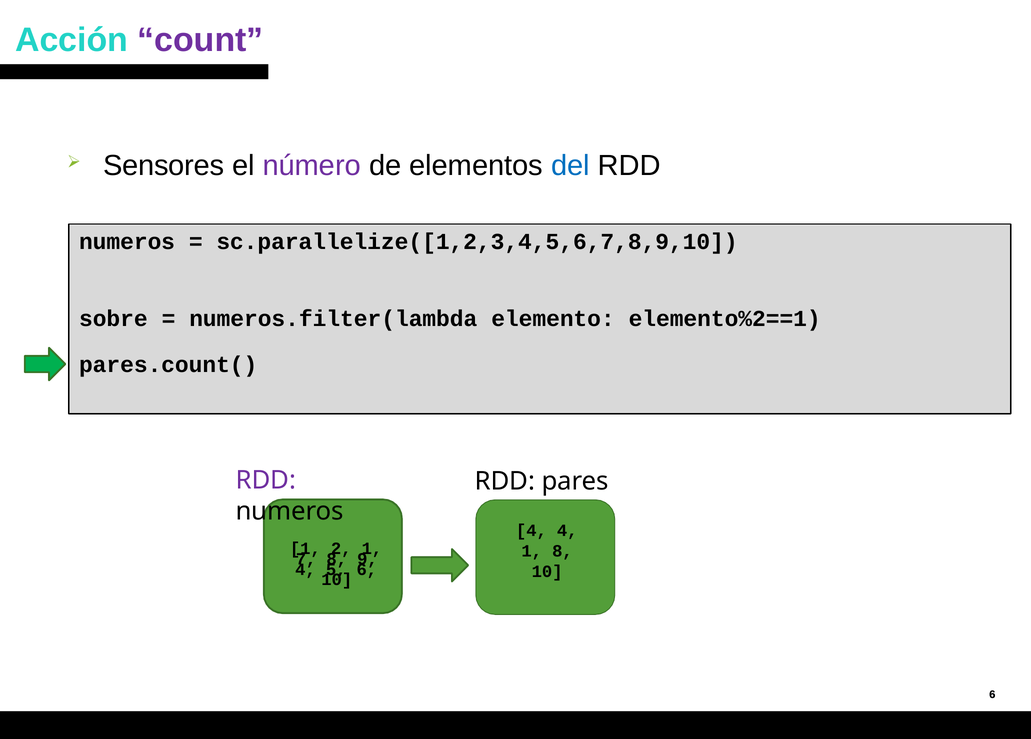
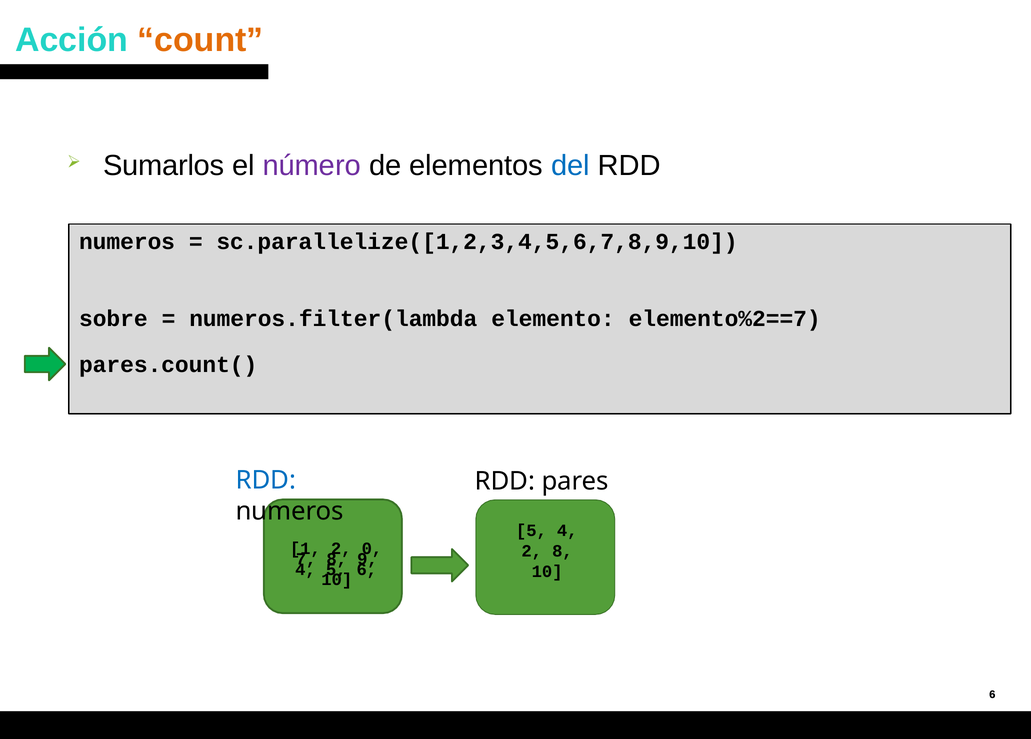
count colour: purple -> orange (200, 40)
Sensores: Sensores -> Sumarlos (164, 166)
elemento%2==1: elemento%2==1 -> elemento%2==7 (725, 319)
RDD colour: purple -> blue (266, 480)
4: 4 -> 5 (531, 531)
2 1: 1 -> 0 (372, 549)
1: 1 -> 2 (532, 551)
